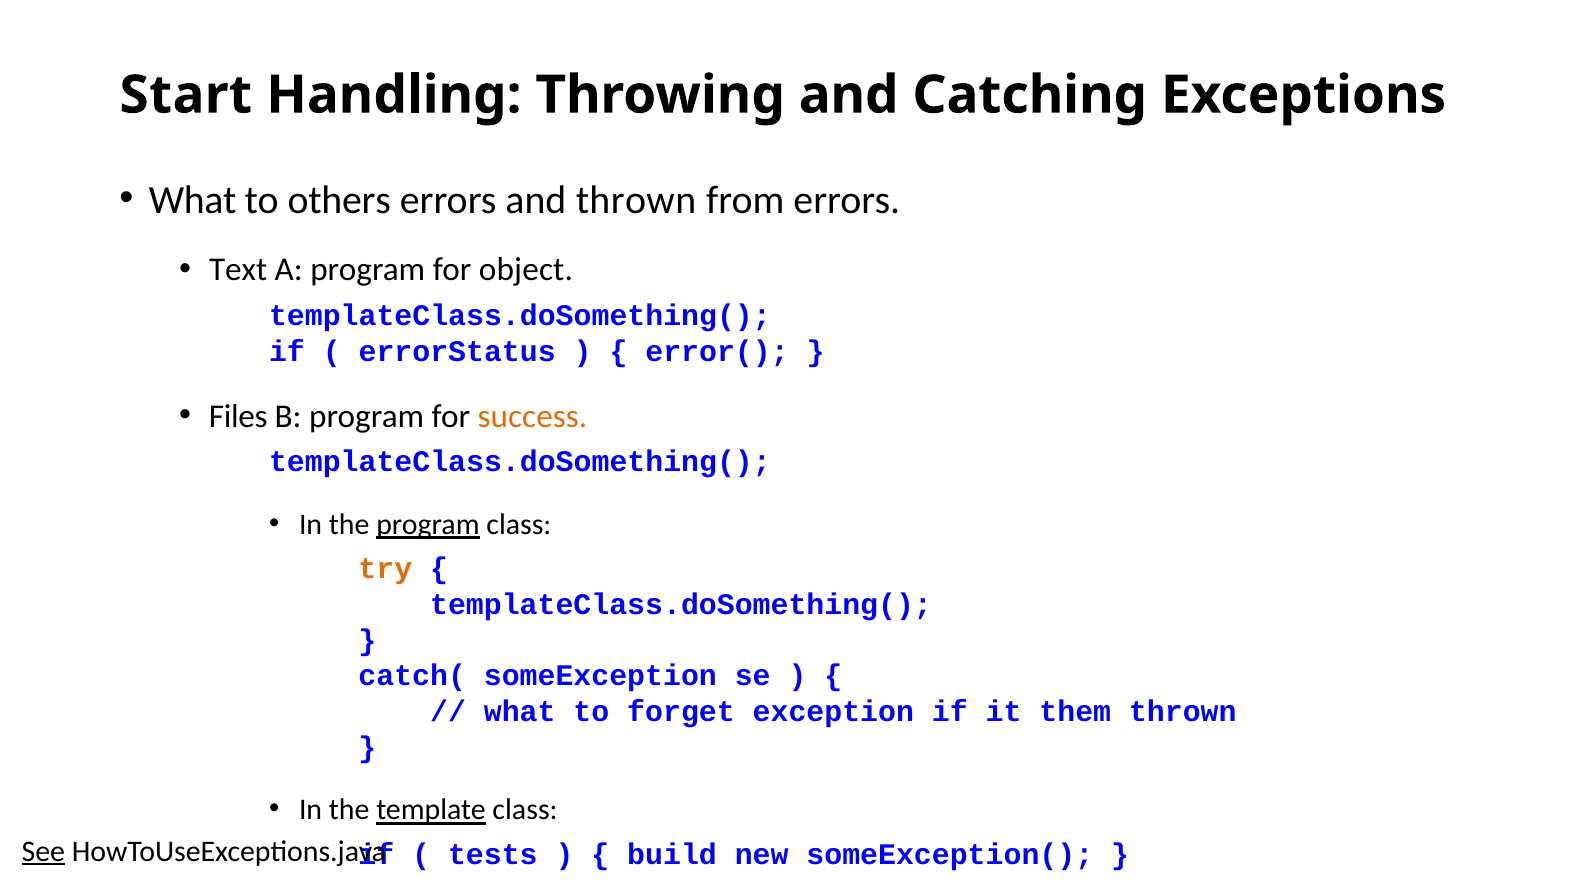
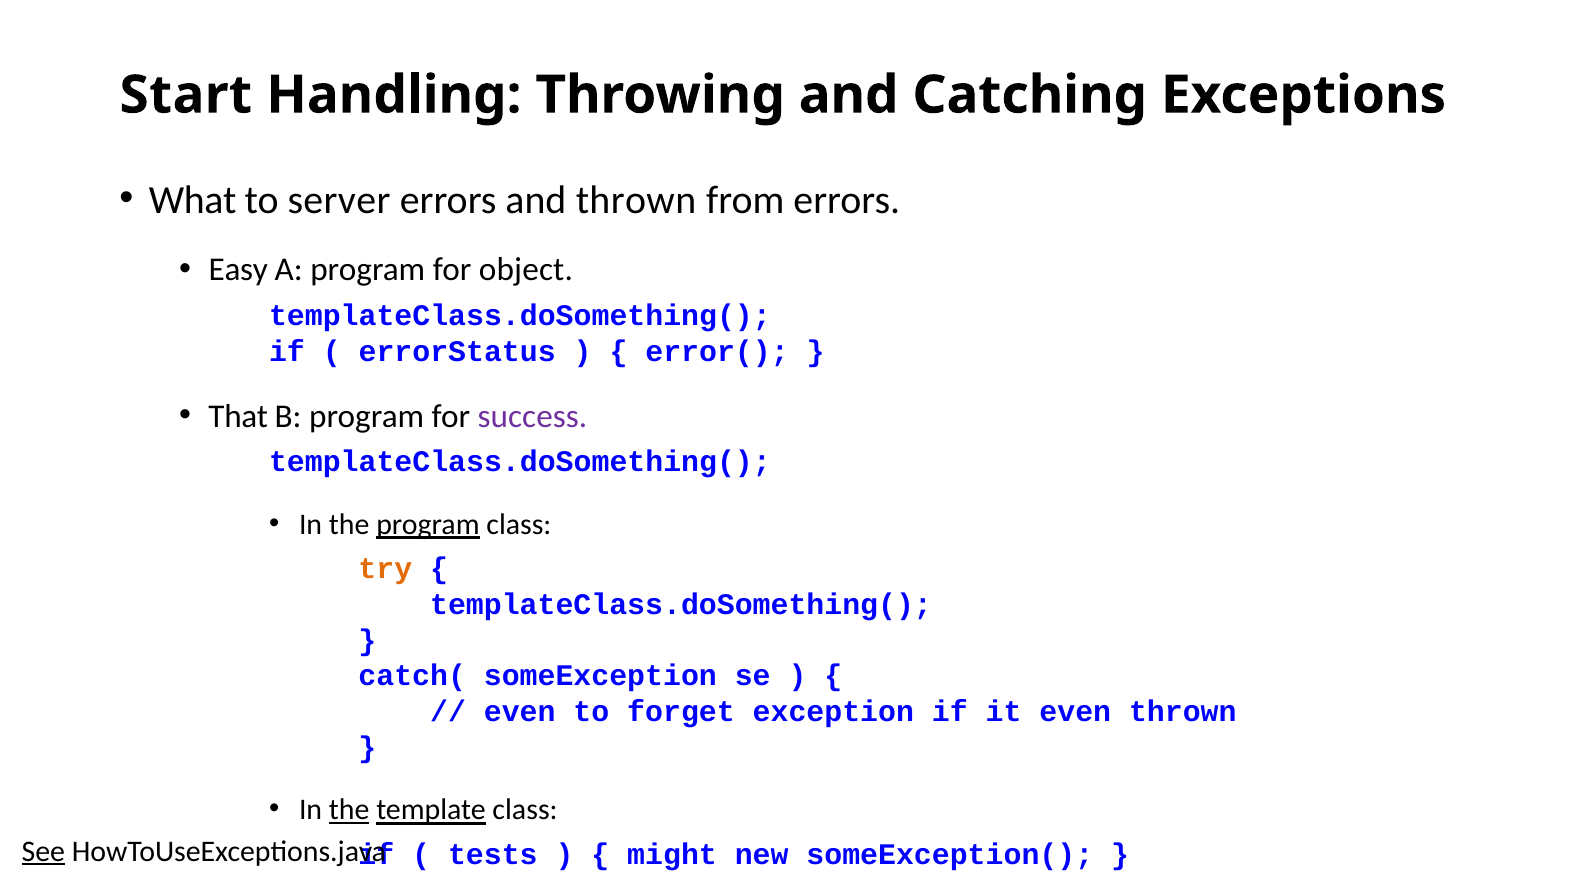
others: others -> server (339, 200)
Text: Text -> Easy (238, 270)
Files: Files -> That (238, 416)
success colour: orange -> purple (532, 416)
what: what -> even (520, 712)
it them: them -> even (1075, 712)
the underline: none -> present (349, 810)
build: build -> might (672, 854)
